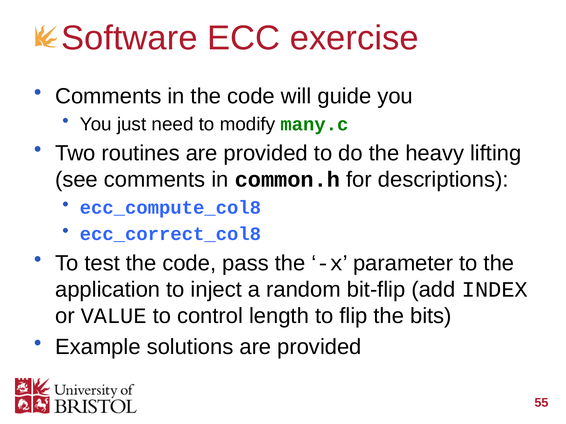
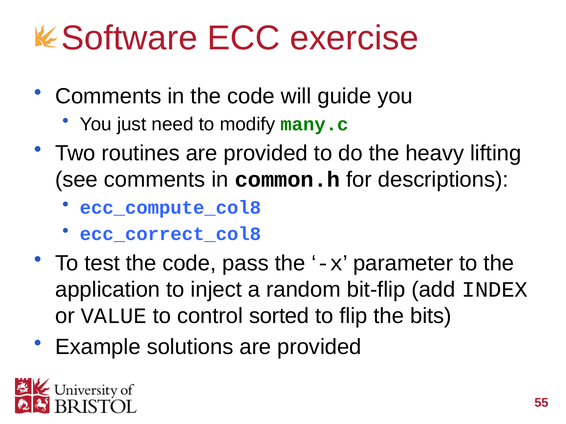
length: length -> sorted (279, 316)
